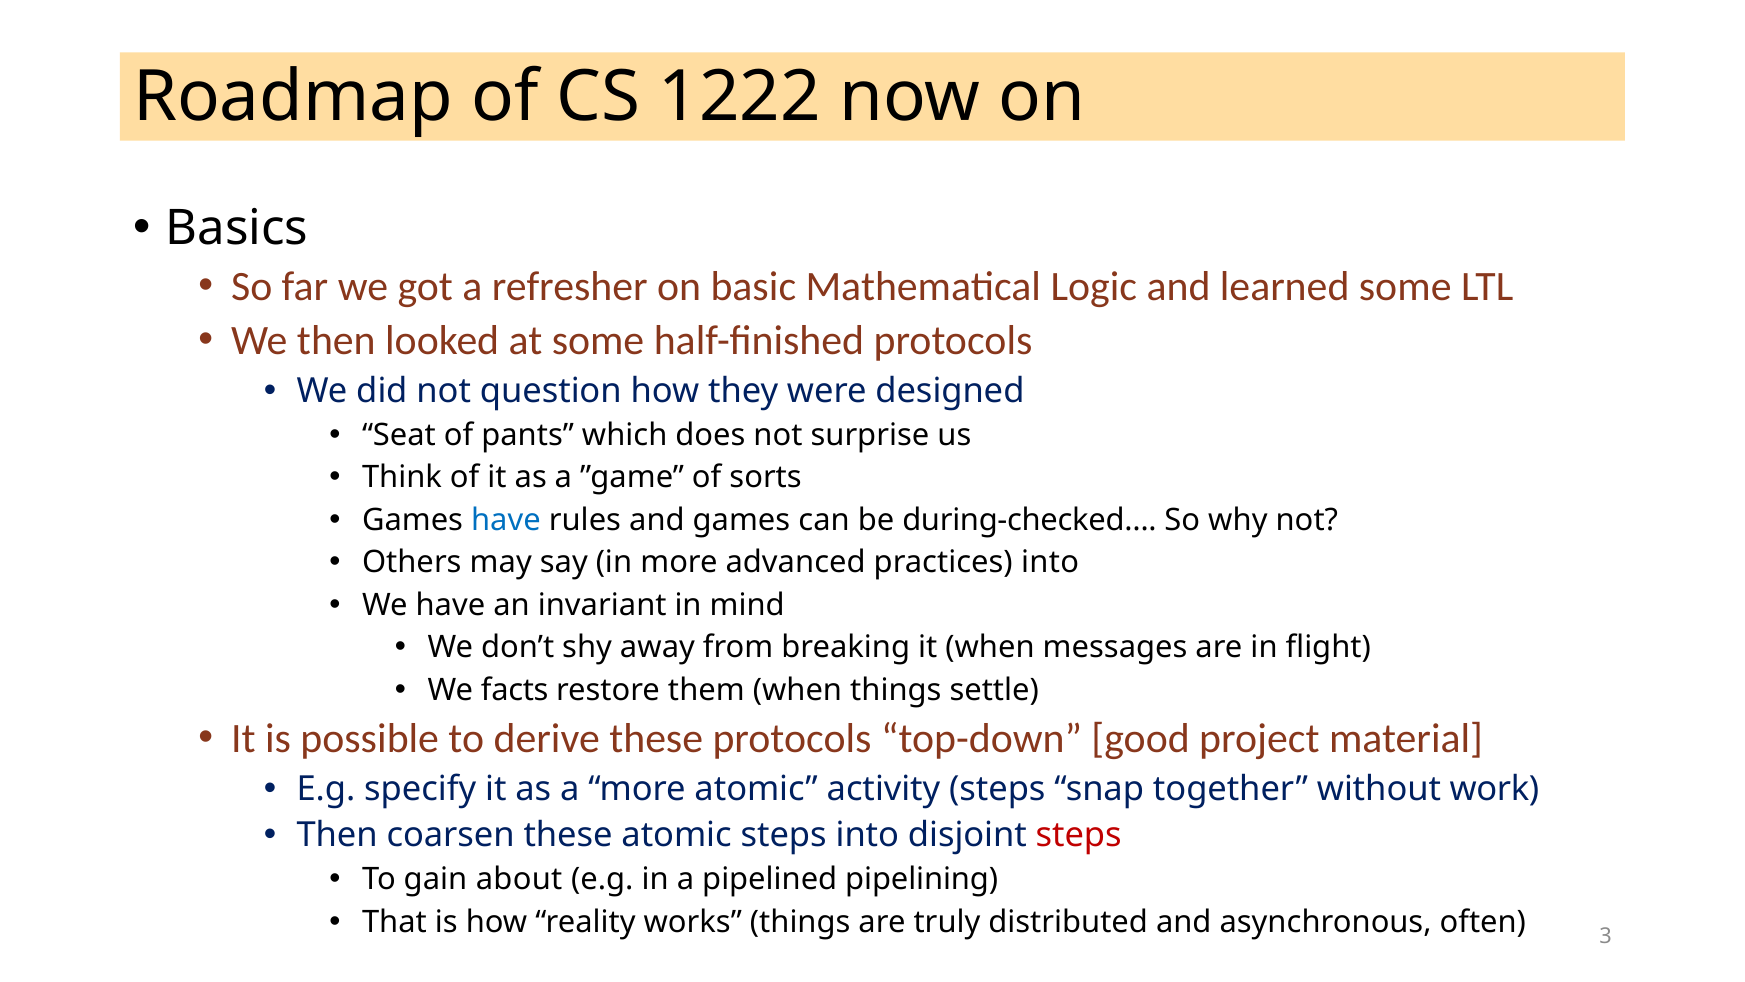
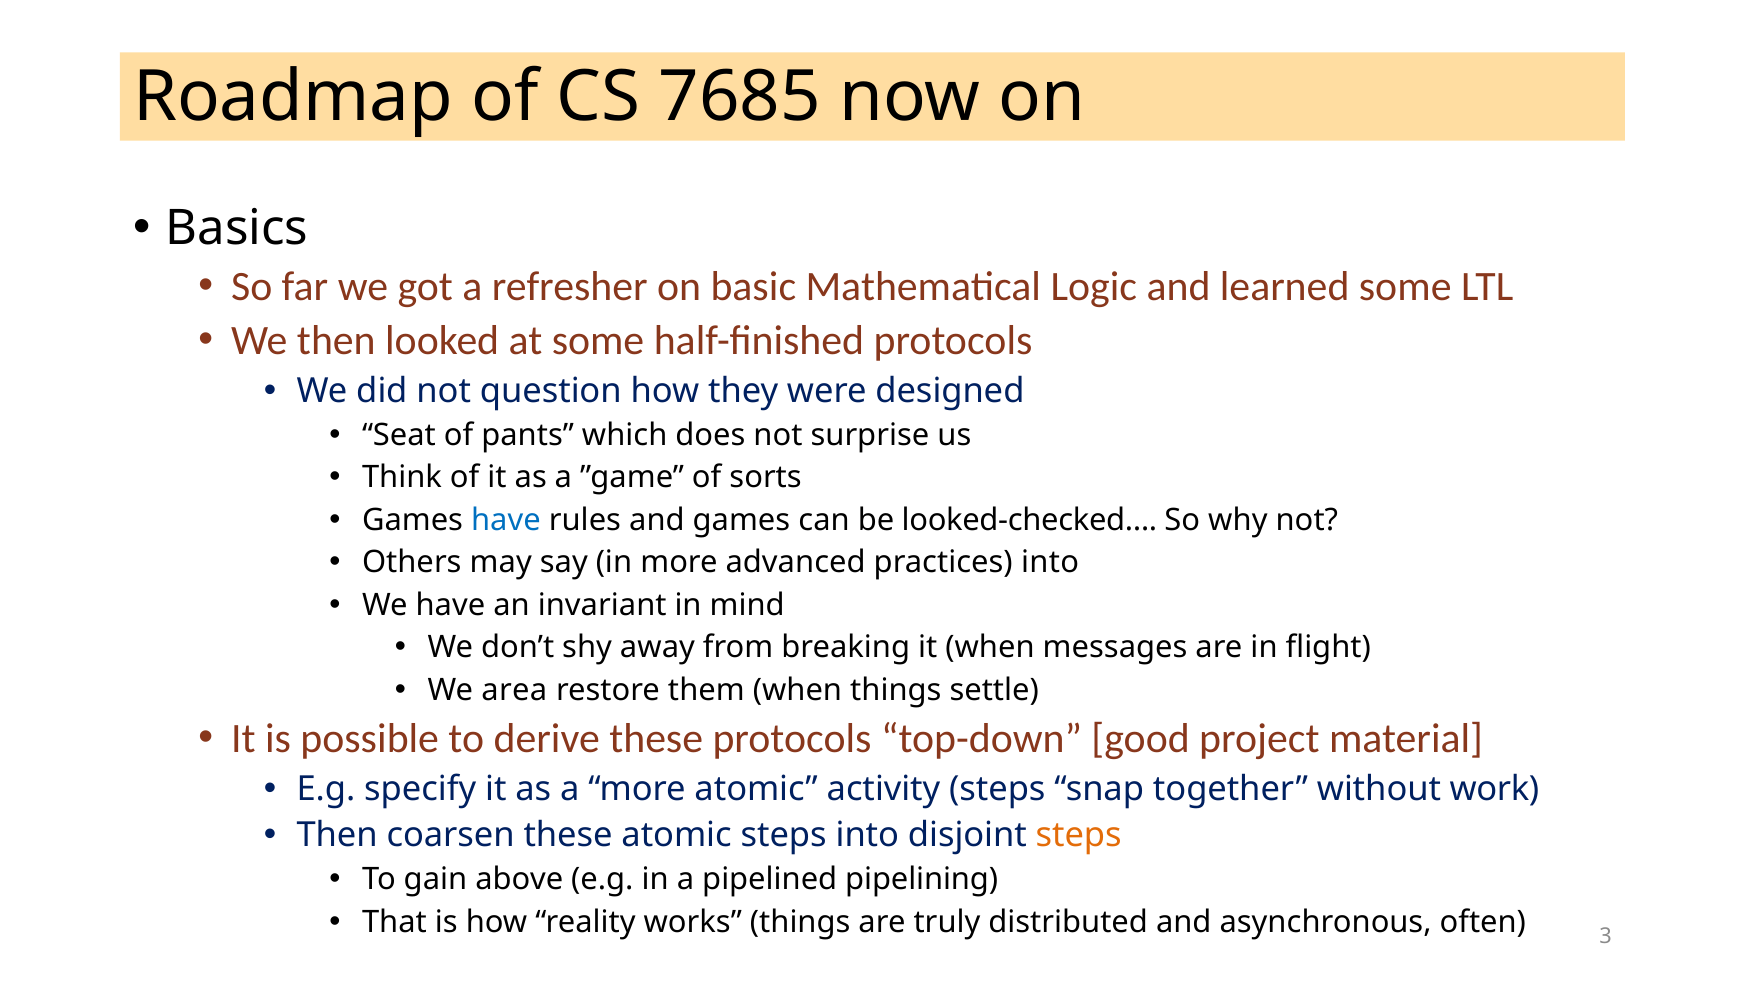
1222: 1222 -> 7685 (740, 97)
during-checked…: during-checked… -> looked-checked… (1029, 520)
facts: facts -> area (514, 690)
steps colour: red -> orange (1079, 835)
about: about -> above (519, 879)
